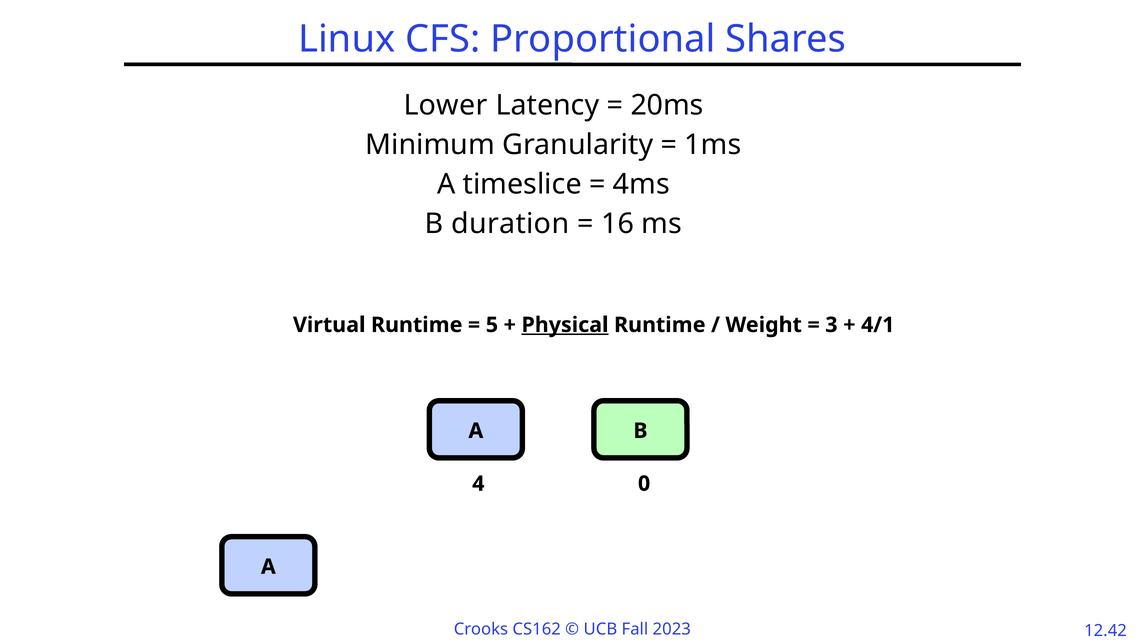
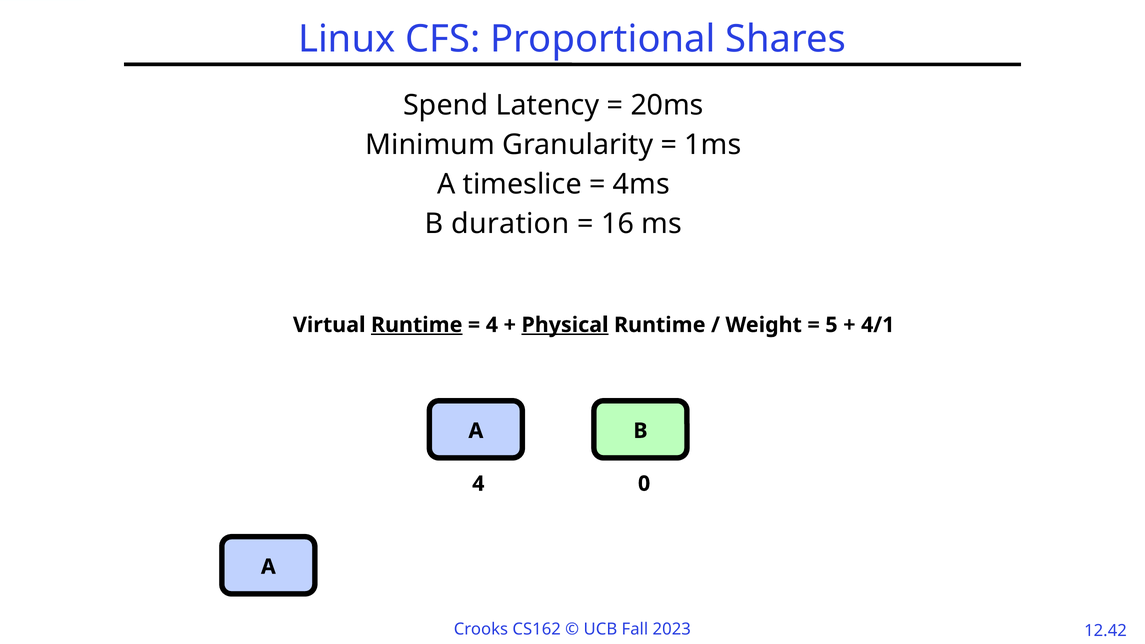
Lower: Lower -> Spend (446, 105)
Runtime underline: none -> present (417, 325)
5: 5 -> 4 (492, 325)
3: 3 -> 5 (831, 325)
